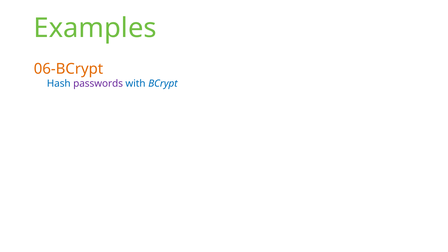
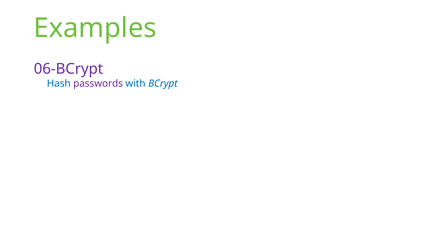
06-BCrypt colour: orange -> purple (69, 69)
